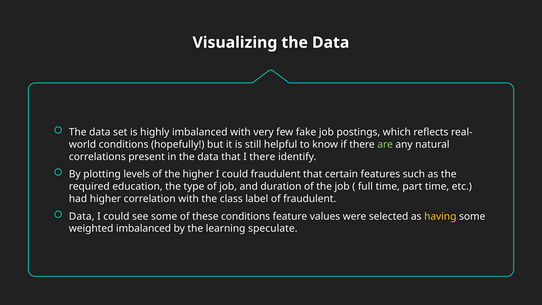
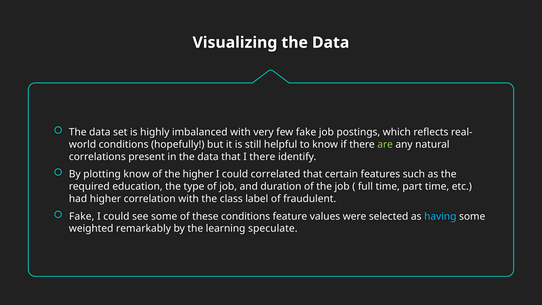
plotting levels: levels -> know (136, 174)
could fraudulent: fraudulent -> correlated (276, 174)
Data: Data -> Fake (82, 216)
having colour: yellow -> light blue (440, 216)
weighted imbalanced: imbalanced -> remarkably (143, 228)
